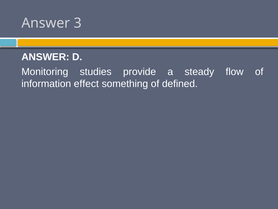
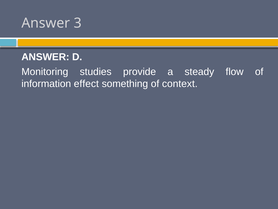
defined: defined -> context (180, 84)
